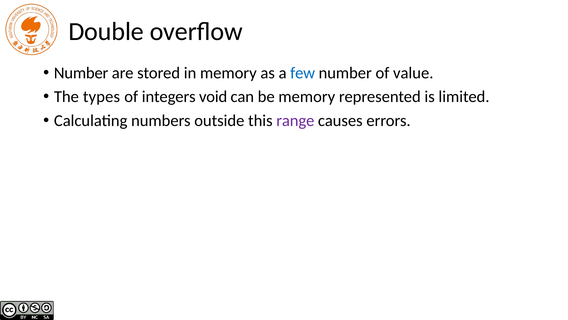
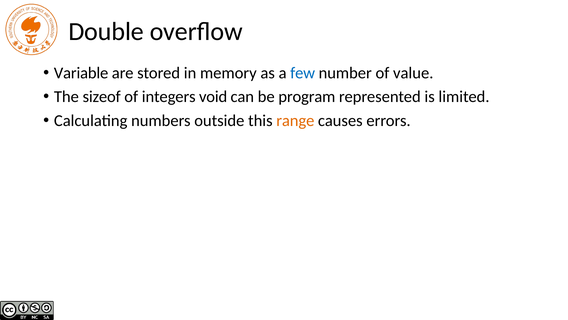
Number: Number -> Variable (81, 73)
types: types -> sizeof (102, 97)
be memory: memory -> program (307, 97)
range colour: purple -> orange (295, 120)
